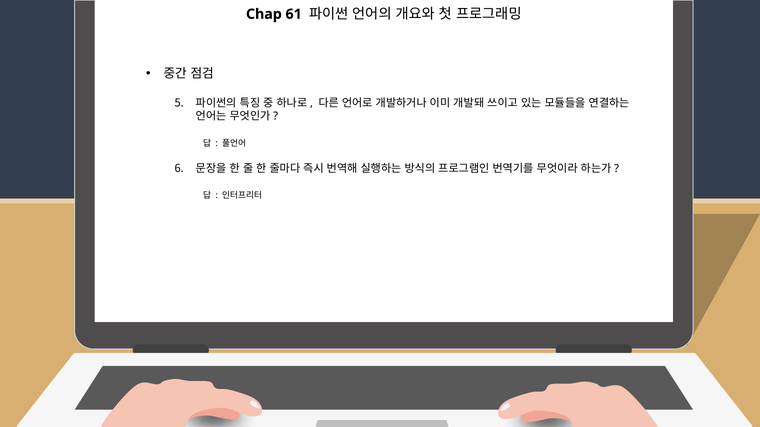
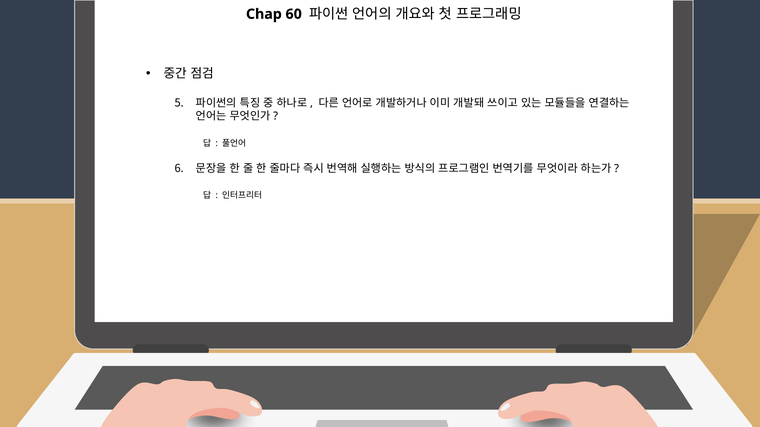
61: 61 -> 60 (294, 14)
